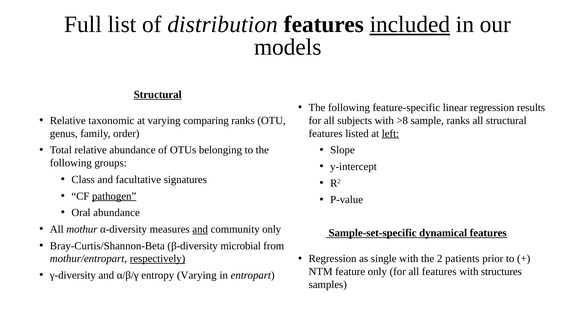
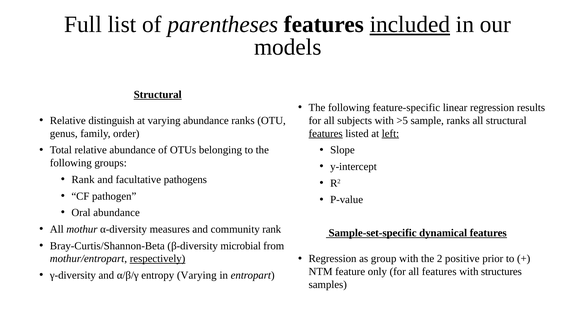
distribution: distribution -> parentheses (223, 24)
taxonomic: taxonomic -> distinguish (112, 120)
varying comparing: comparing -> abundance (206, 120)
>8: >8 -> >5 (402, 120)
features underline: none -> present (326, 133)
Class: Class -> Rank (83, 179)
signatures: signatures -> pathogens (185, 179)
pathogen underline: present -> none (114, 196)
and underline: present -> none (200, 229)
community only: only -> rank (272, 229)
single: single -> group (384, 258)
patients: patients -> positive (462, 258)
